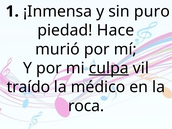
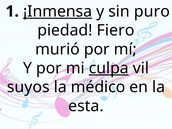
¡Inmensa underline: none -> present (58, 11)
Hace: Hace -> Fiero (116, 30)
traído: traído -> suyos (28, 87)
roca: roca -> esta (86, 106)
